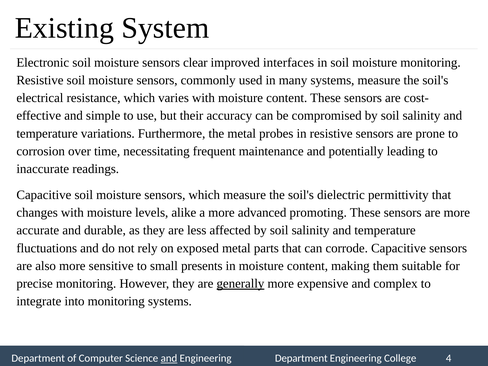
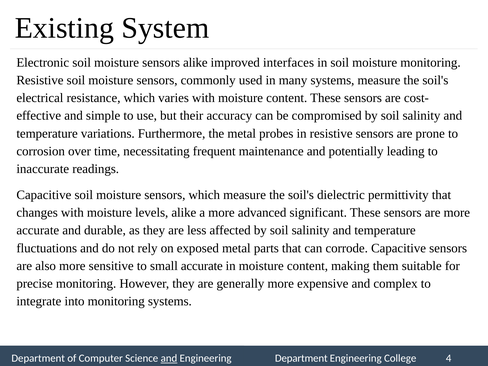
sensors clear: clear -> alike (195, 62)
promoting: promoting -> significant (318, 213)
small presents: presents -> accurate (202, 266)
generally underline: present -> none (240, 284)
